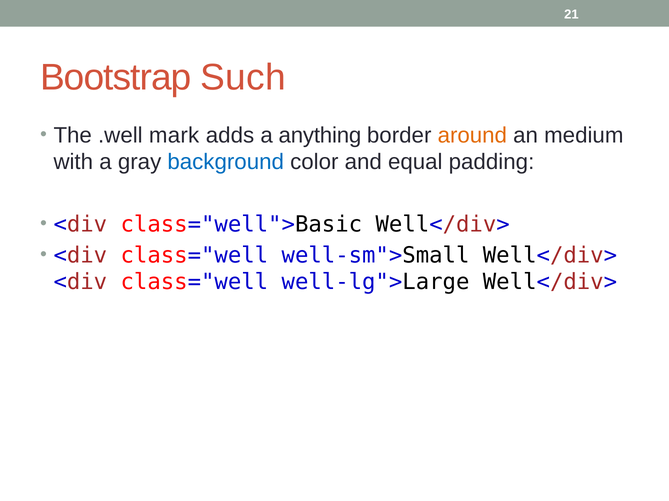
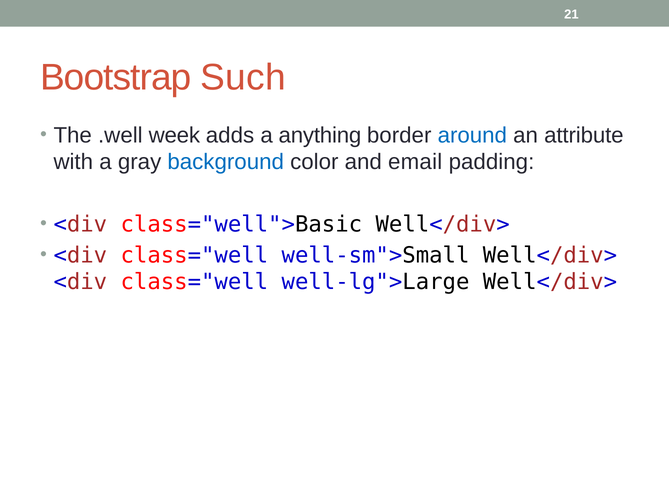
mark: mark -> week (174, 135)
around colour: orange -> blue (472, 135)
medium: medium -> attribute (584, 135)
equal: equal -> email (415, 162)
